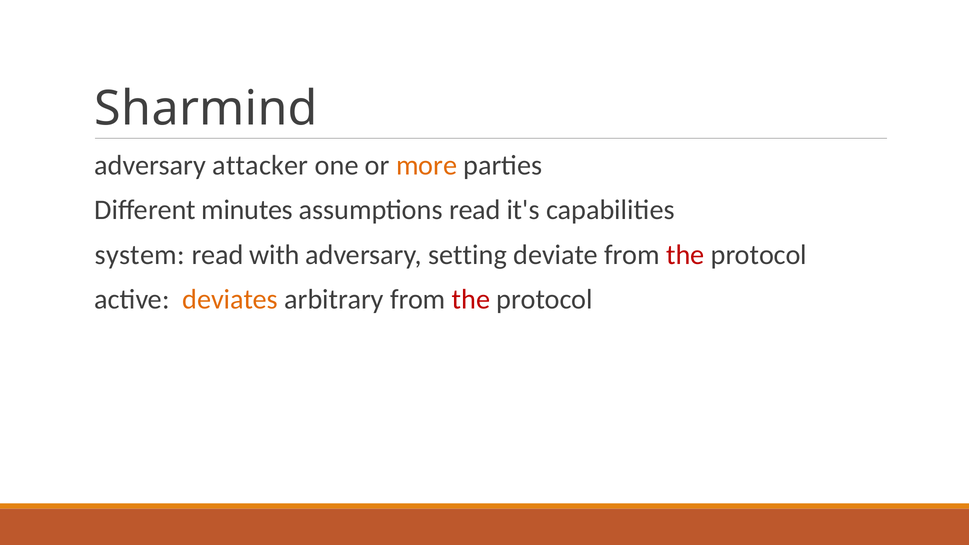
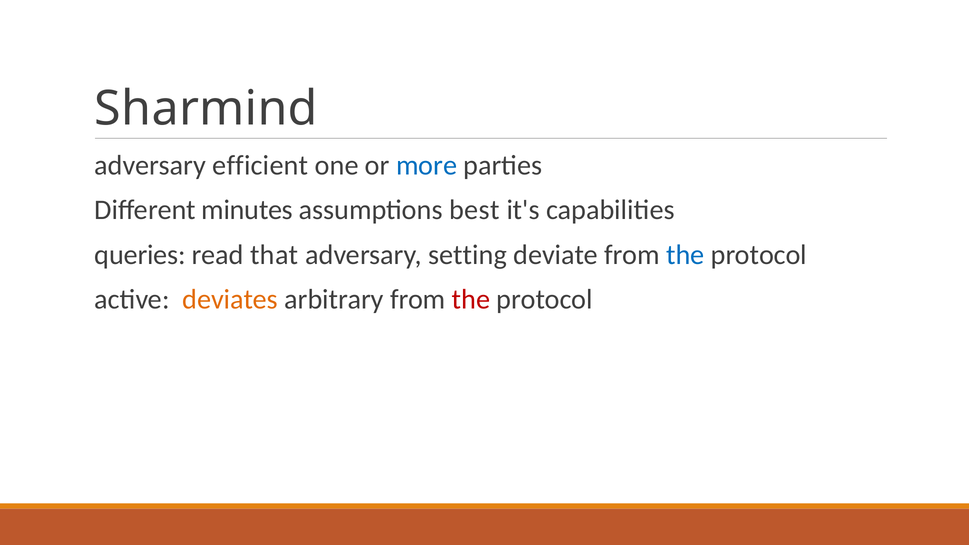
attacker: attacker -> efficient (260, 165)
more colour: orange -> blue (427, 165)
assumptions read: read -> best (474, 210)
system: system -> queries (140, 255)
with: with -> that (274, 255)
the colour: red -> blue (685, 255)
